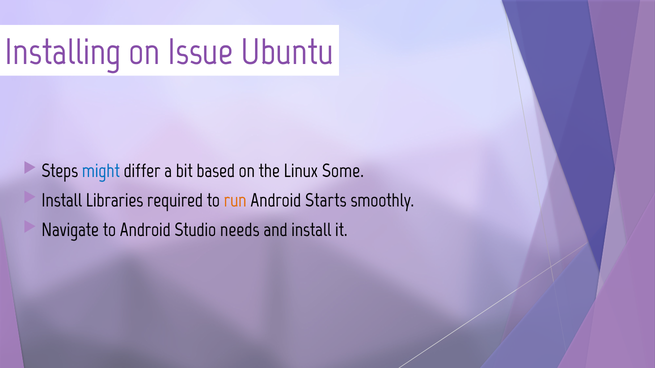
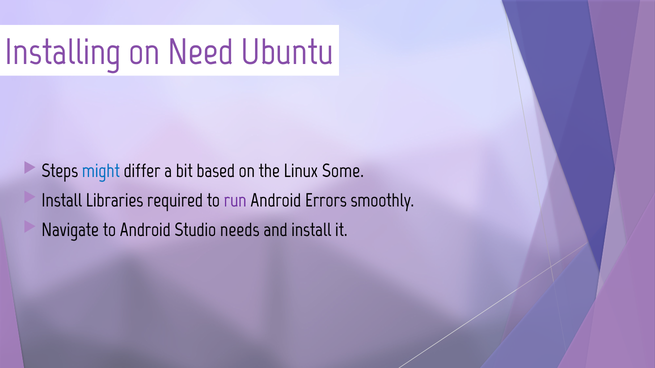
Issue: Issue -> Need (201, 52)
run colour: orange -> purple (235, 201)
Starts: Starts -> Errors (326, 201)
